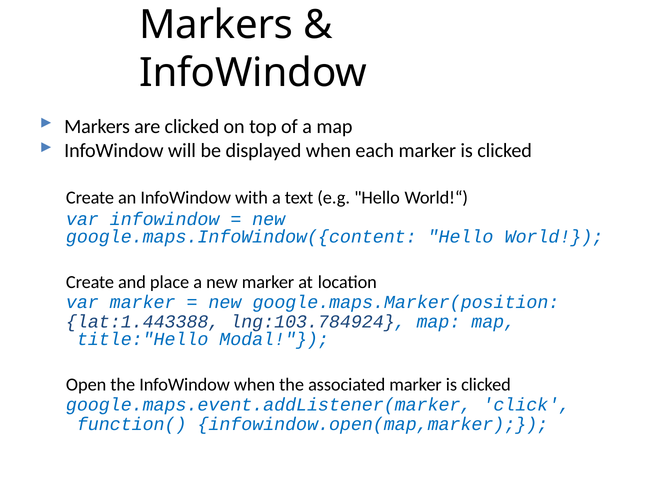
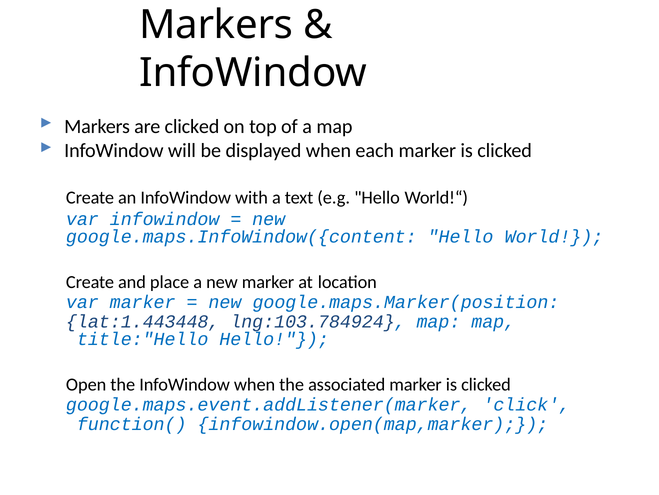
lat:1.443388: lat:1.443388 -> lat:1.443448 (143, 321)
title:"Hello Modal: Modal -> Hello (274, 339)
